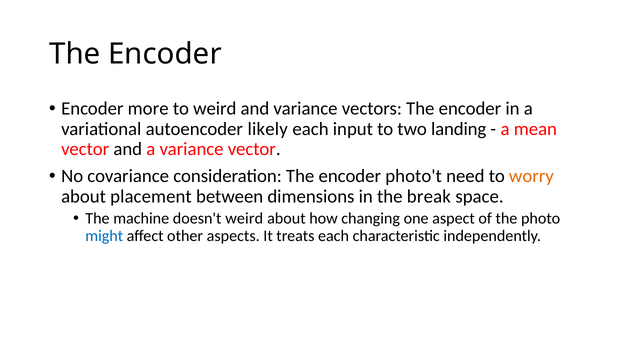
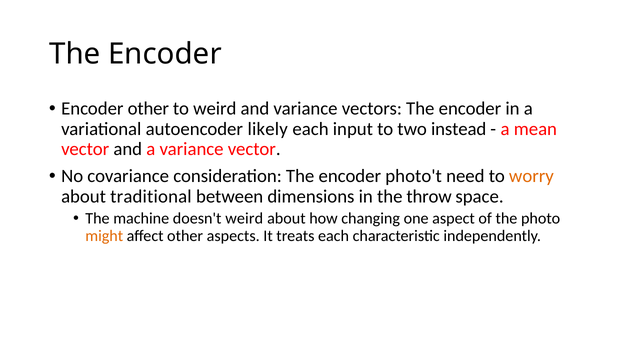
Encoder more: more -> other (148, 109)
landing: landing -> instead (459, 129)
placement: placement -> traditional (151, 197)
break: break -> throw (429, 197)
might colour: blue -> orange (104, 236)
